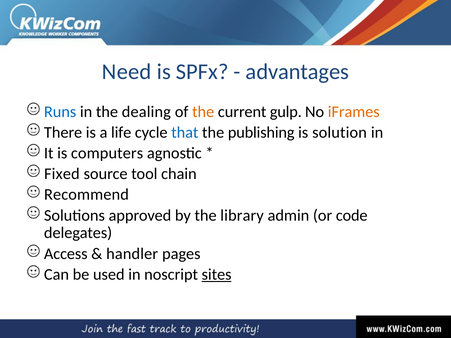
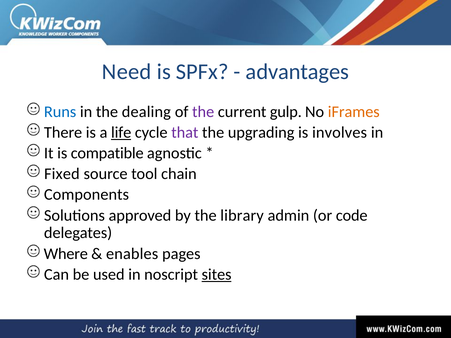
the colour: orange -> purple (203, 112)
life underline: none -> present (121, 133)
that colour: blue -> purple (185, 133)
publishing: publishing -> upgrading (261, 133)
solution: solution -> involves (340, 133)
computers: computers -> compatible (107, 153)
Recommend: Recommend -> Components (86, 195)
Access: Access -> Where (66, 254)
handler: handler -> enables (132, 254)
